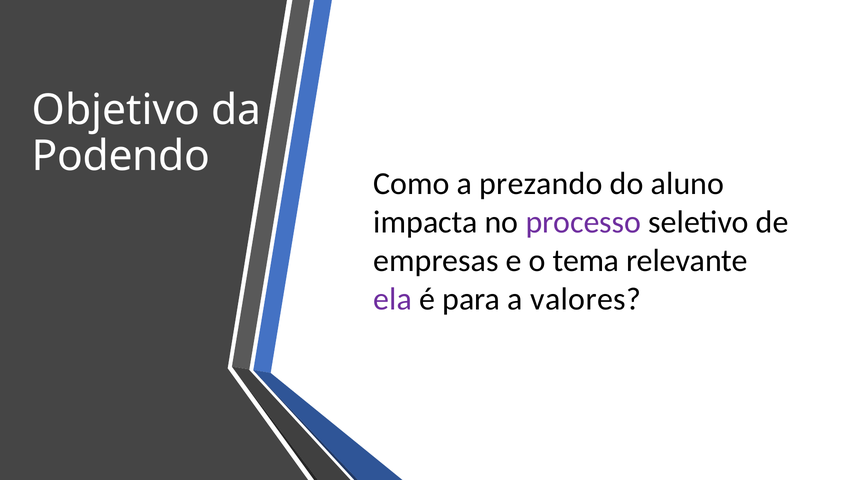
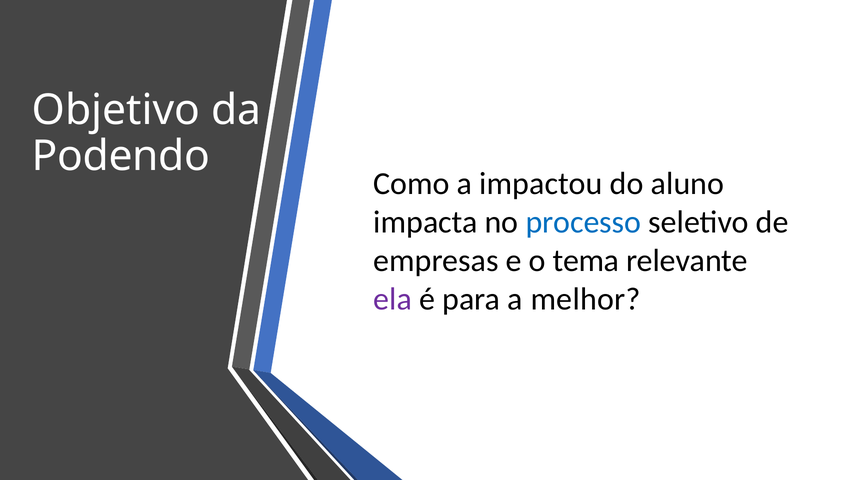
prezando: prezando -> impactou (541, 184)
processo colour: purple -> blue (583, 222)
valores: valores -> melhor (586, 299)
